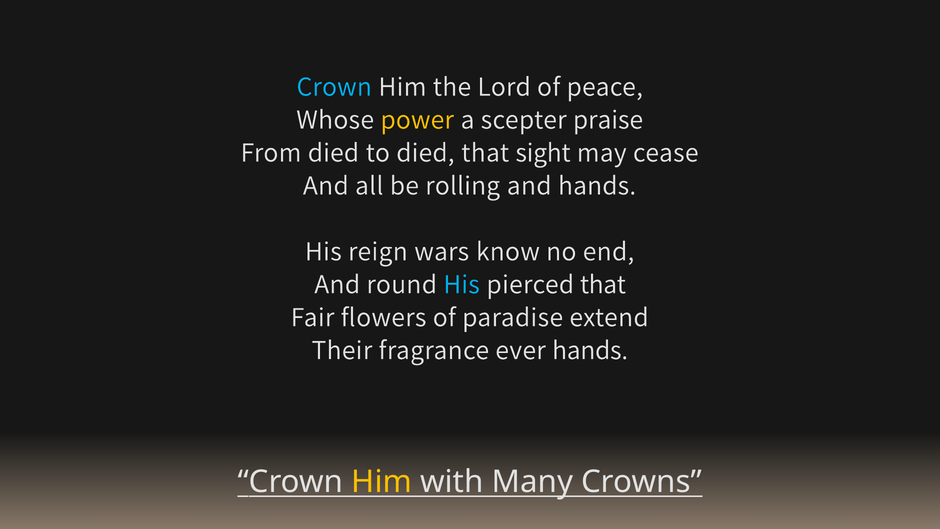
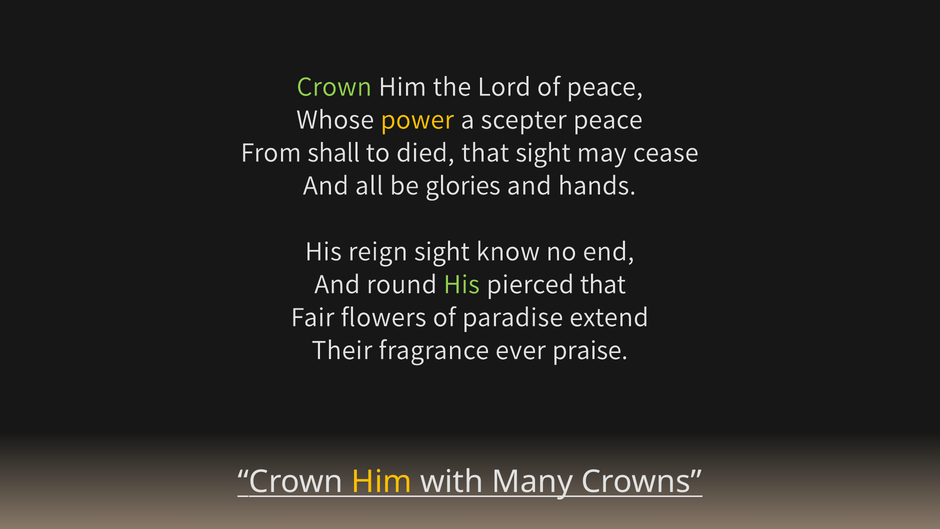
Crown colour: light blue -> light green (334, 87)
scepter praise: praise -> peace (608, 119)
From died: died -> shall (334, 152)
rolling: rolling -> glories (463, 185)
reign wars: wars -> sight (442, 251)
His colour: light blue -> light green (462, 284)
ever hands: hands -> praise (590, 350)
